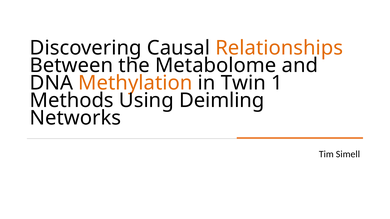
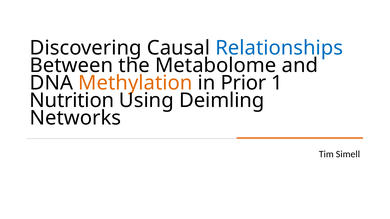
Relationships colour: orange -> blue (279, 48)
Twin: Twin -> Prior (243, 83)
Methods: Methods -> Nutrition (72, 101)
